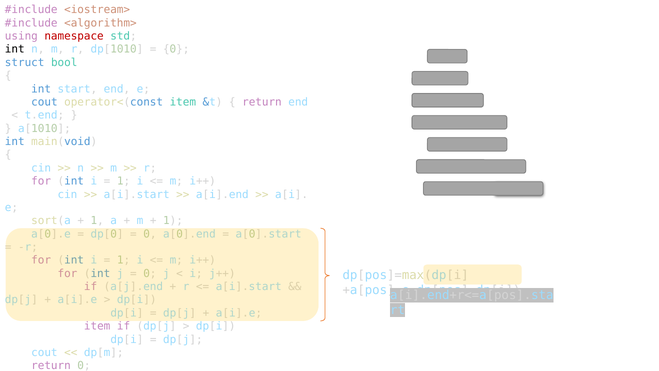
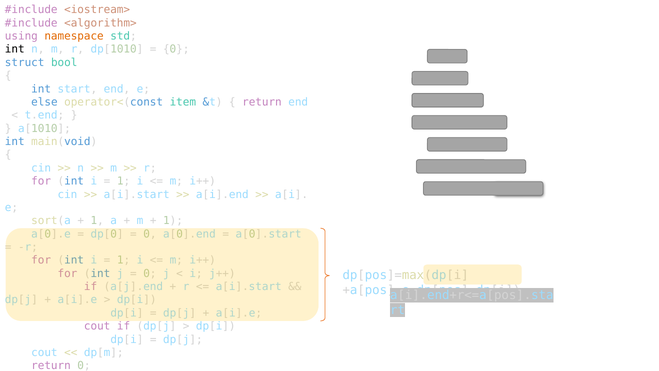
namespace colour: red -> orange (74, 36)
cout: cout -> else (44, 102)
item: item -> cout (97, 326)
